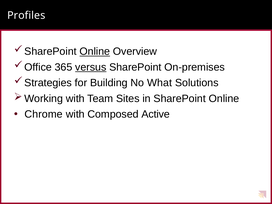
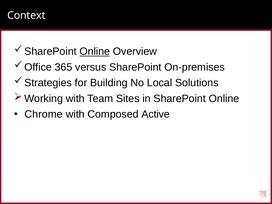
Profiles: Profiles -> Context (26, 15)
versus underline: present -> none (91, 67)
What: What -> Local (160, 83)
